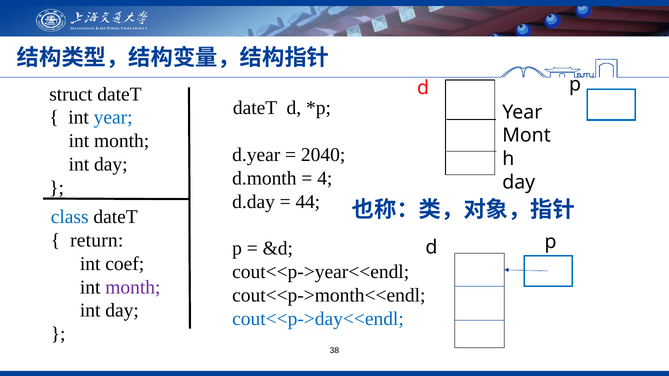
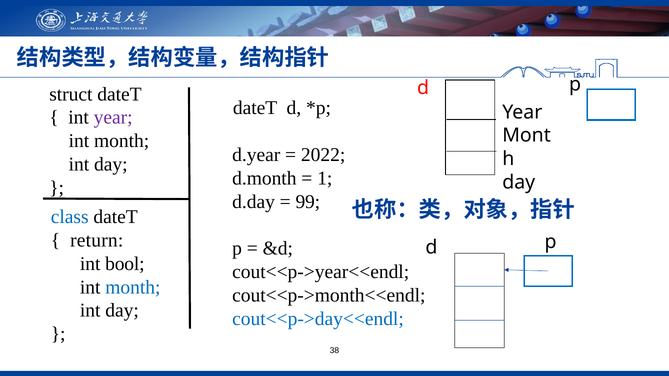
year colour: blue -> purple (113, 118)
2040: 2040 -> 2022 (323, 155)
4: 4 -> 1 (325, 178)
44: 44 -> 99 (308, 202)
coef: coef -> bool (125, 264)
month colour: purple -> blue (133, 287)
